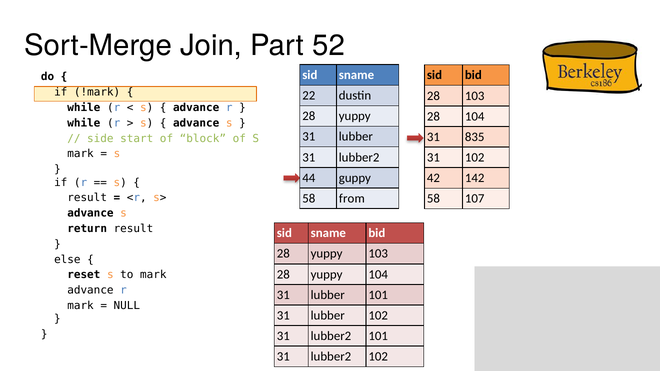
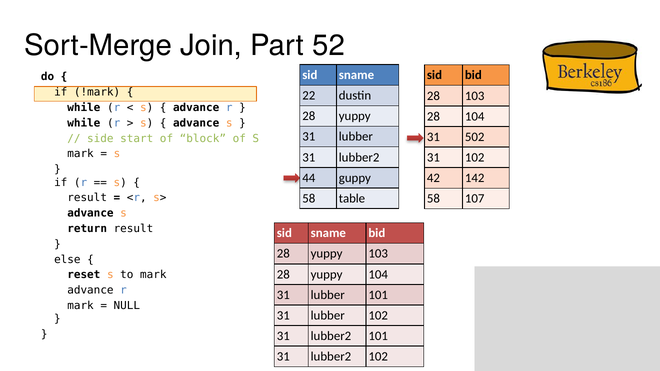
835: 835 -> 502 (475, 137)
from: from -> table (352, 199)
